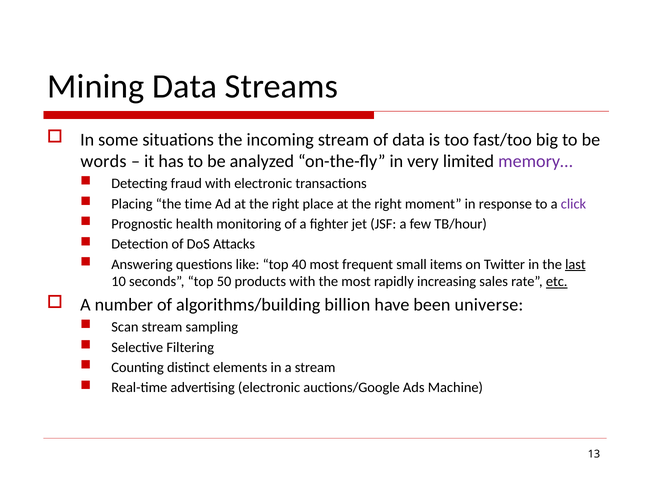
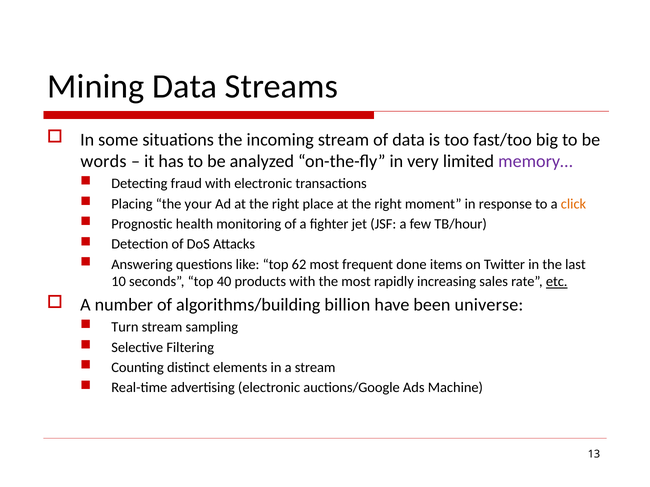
time: time -> your (198, 204)
click colour: purple -> orange (573, 204)
40: 40 -> 62 (299, 265)
small: small -> done (411, 265)
last underline: present -> none (575, 265)
50: 50 -> 40 (224, 282)
Scan: Scan -> Turn (125, 327)
